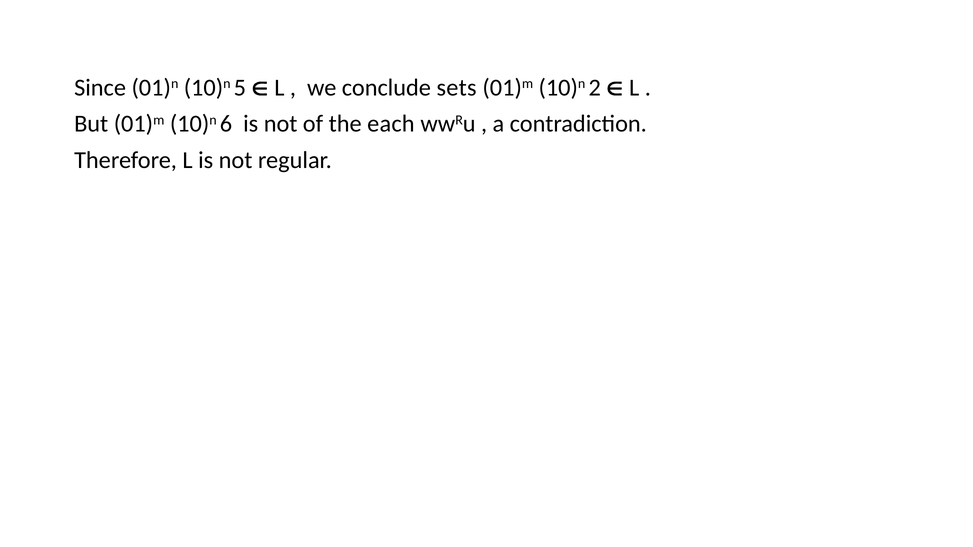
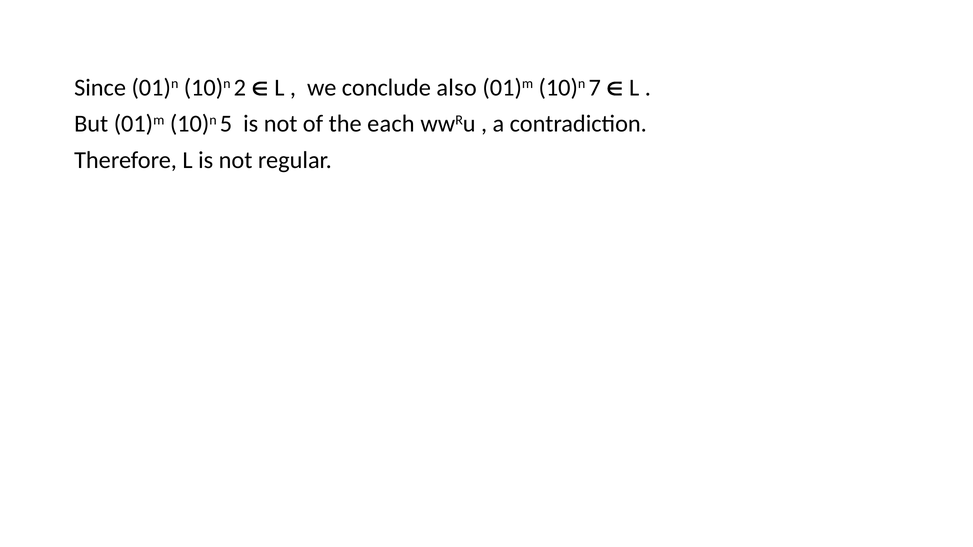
5: 5 -> 2 (240, 88)
sets: sets -> also (457, 88)
2: 2 -> 7 (595, 88)
6: 6 -> 5 (226, 124)
